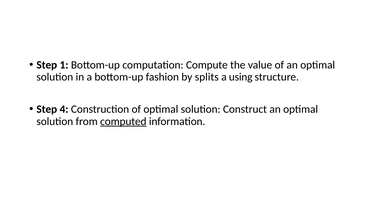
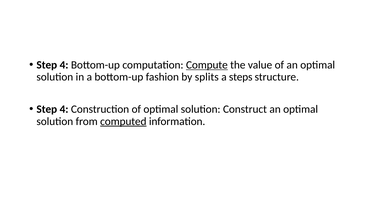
1: 1 -> 4 (64, 65)
Compute underline: none -> present (207, 65)
using: using -> steps (241, 77)
